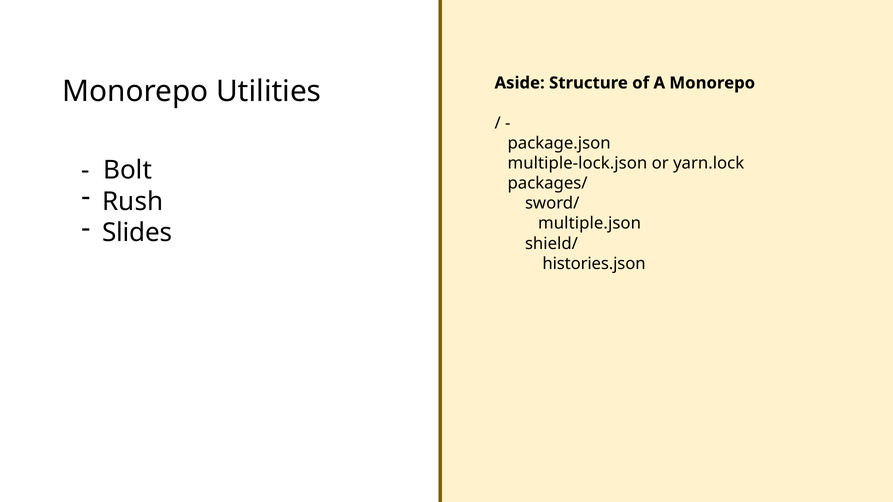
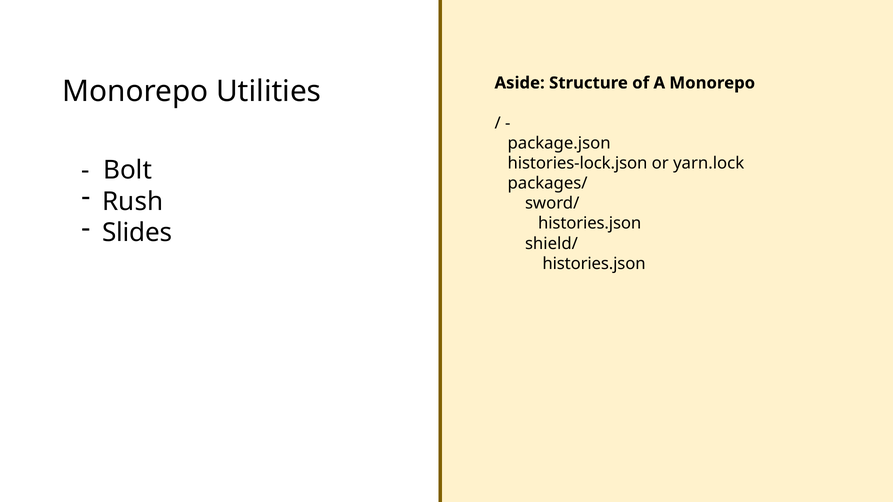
multiple-lock.json: multiple-lock.json -> histories-lock.json (578, 163)
multiple.json: multiple.json -> histories.json (590, 224)
